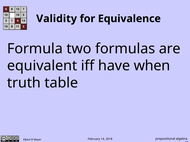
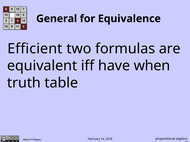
Validity: Validity -> General (57, 19)
Formula: Formula -> Efficient (35, 49)
